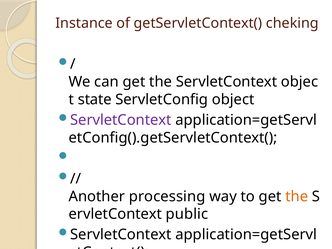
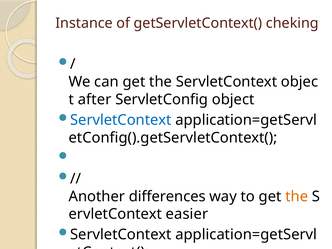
state: state -> after (95, 100)
ServletContext colour: purple -> blue (121, 120)
processing: processing -> differences (167, 196)
public: public -> easier (187, 214)
